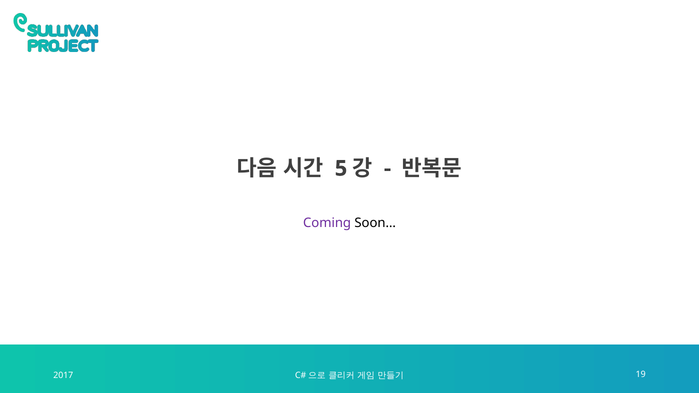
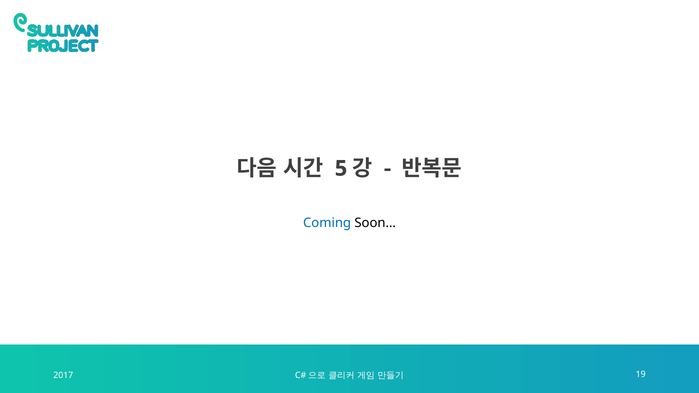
Coming colour: purple -> blue (327, 223)
